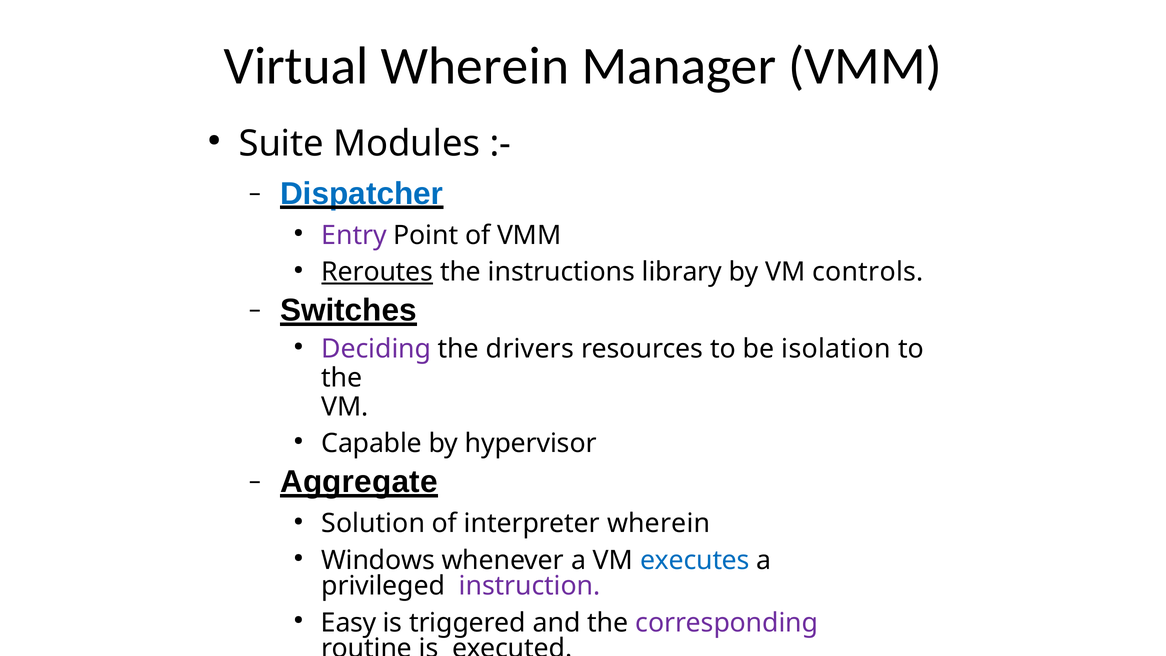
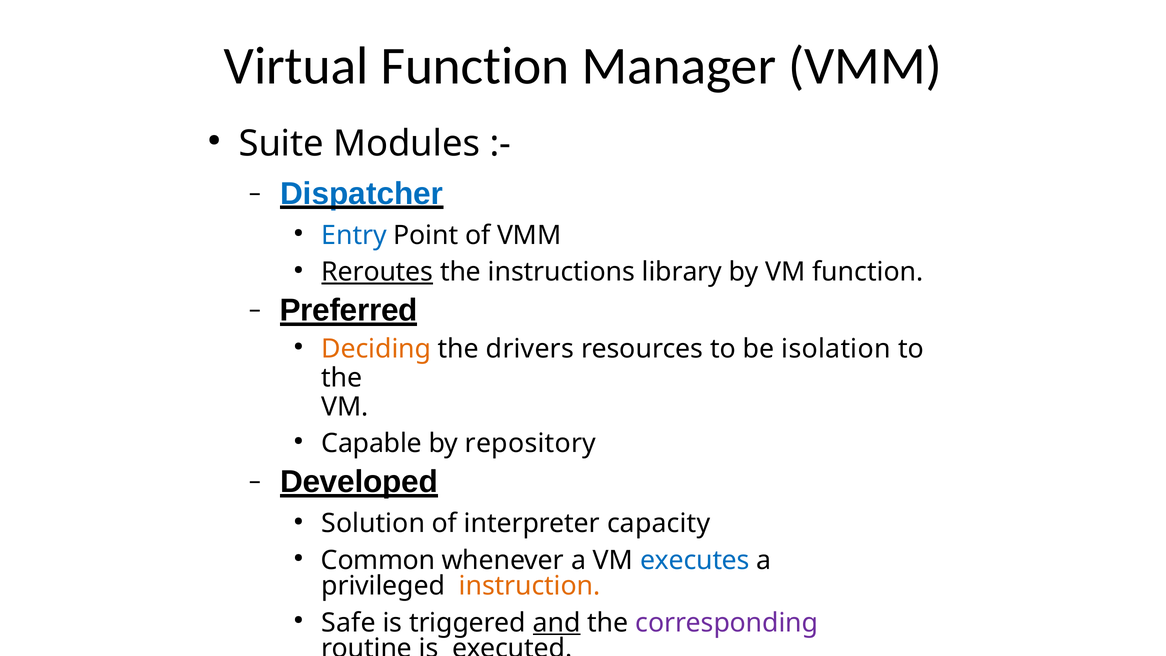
Virtual Wherein: Wherein -> Function (475, 66)
Entry colour: purple -> blue (354, 235)
VM controls: controls -> function (868, 272)
Switches: Switches -> Preferred (349, 310)
Deciding colour: purple -> orange (376, 349)
hypervisor: hypervisor -> repository (530, 443)
Aggregate: Aggregate -> Developed (359, 482)
interpreter wherein: wherein -> capacity (659, 524)
Windows: Windows -> Common (378, 560)
instruction colour: purple -> orange (530, 586)
Easy: Easy -> Safe (348, 623)
and underline: none -> present (557, 623)
